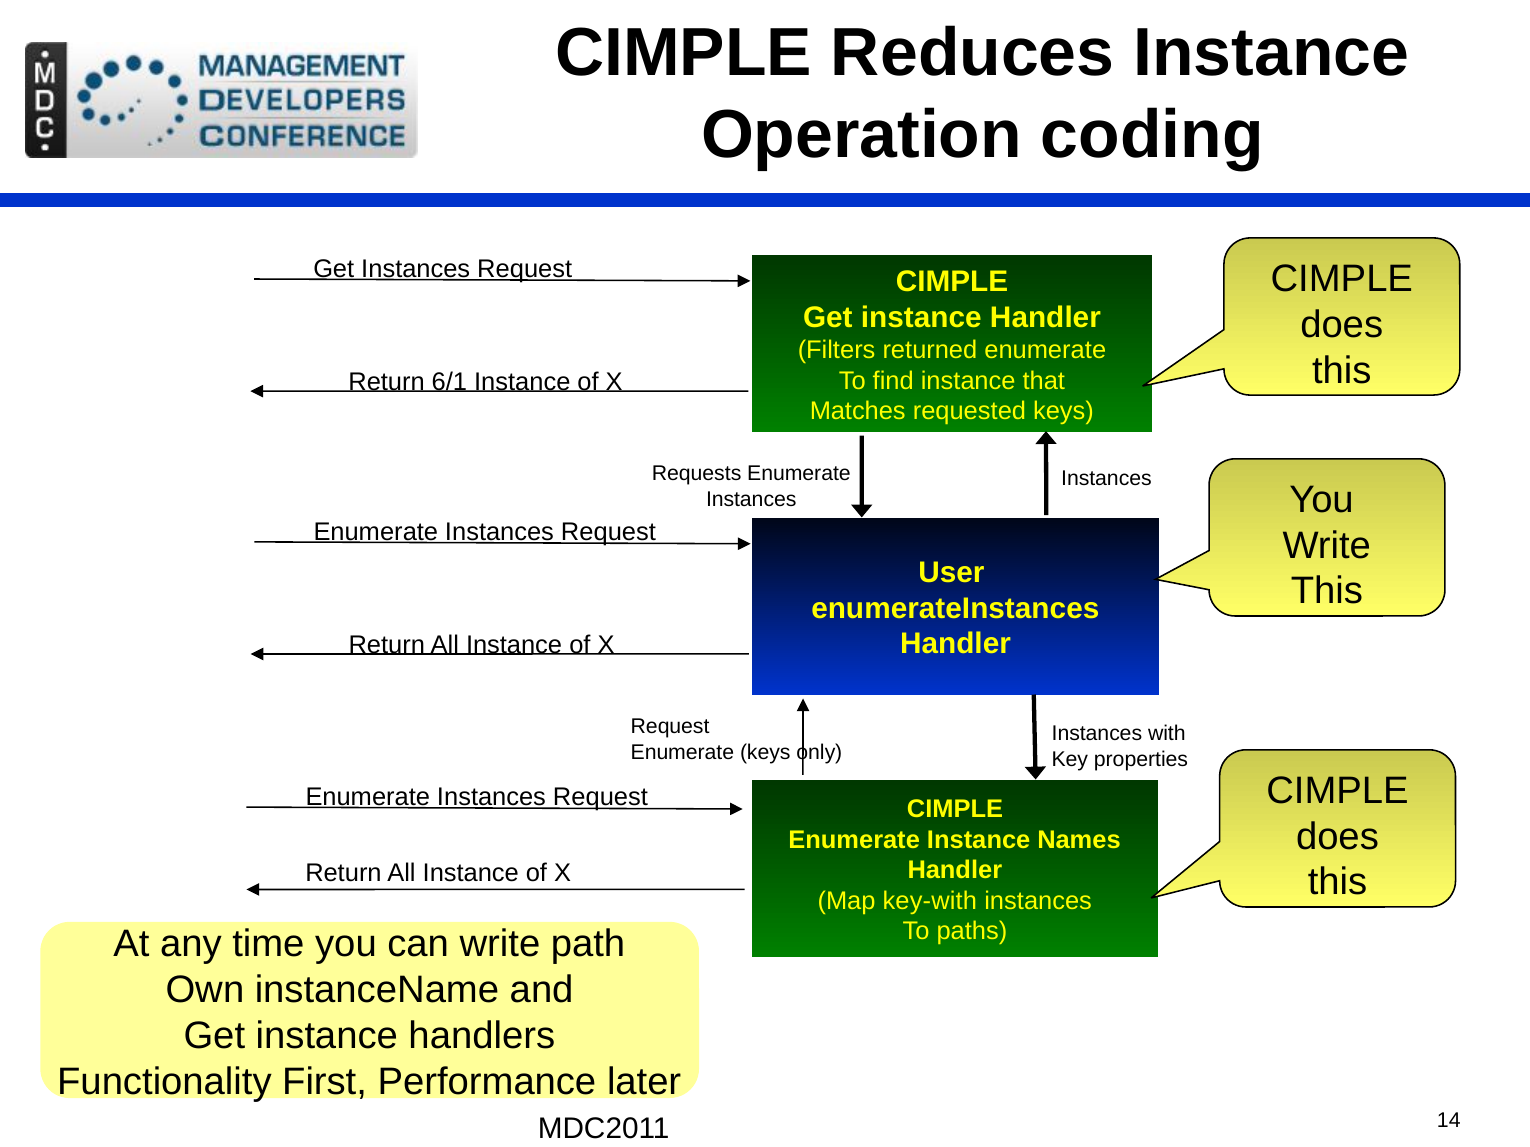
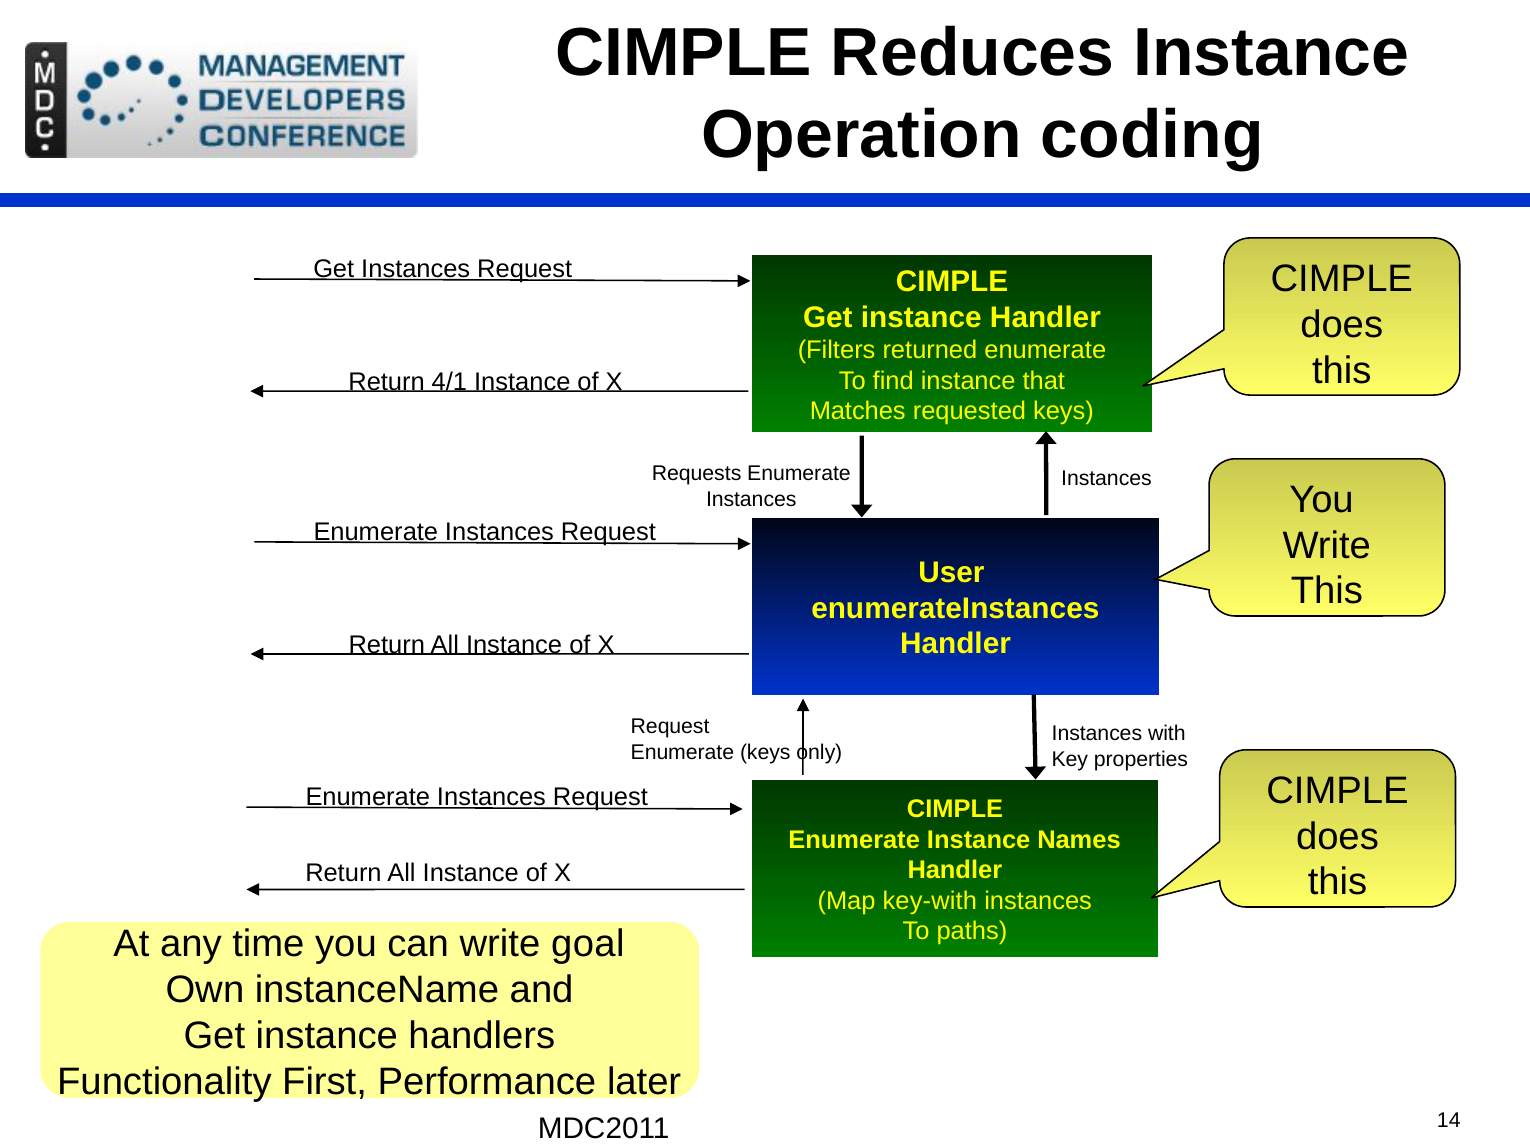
6/1: 6/1 -> 4/1 (449, 382)
path: path -> goal (588, 944)
